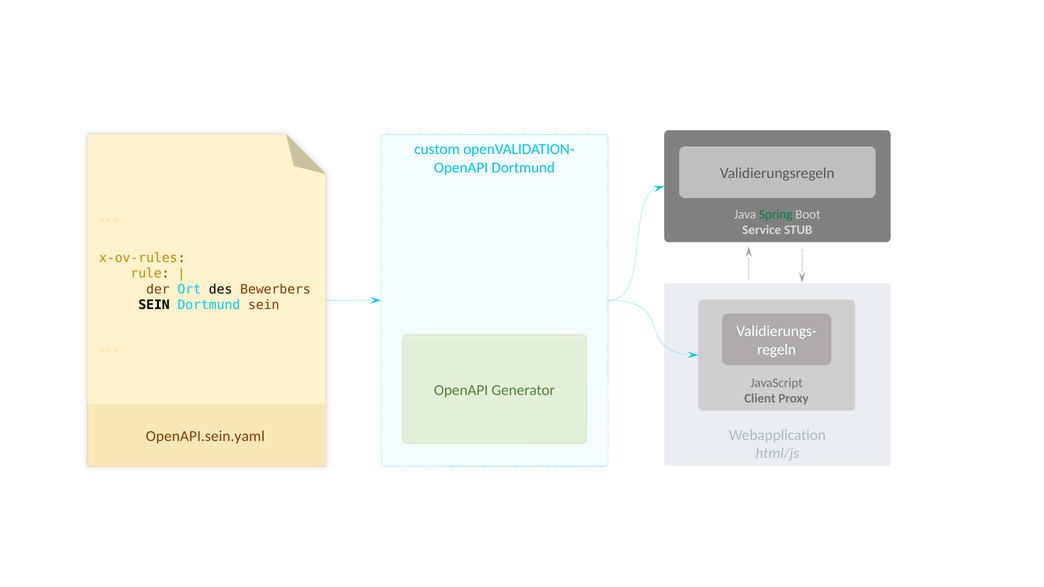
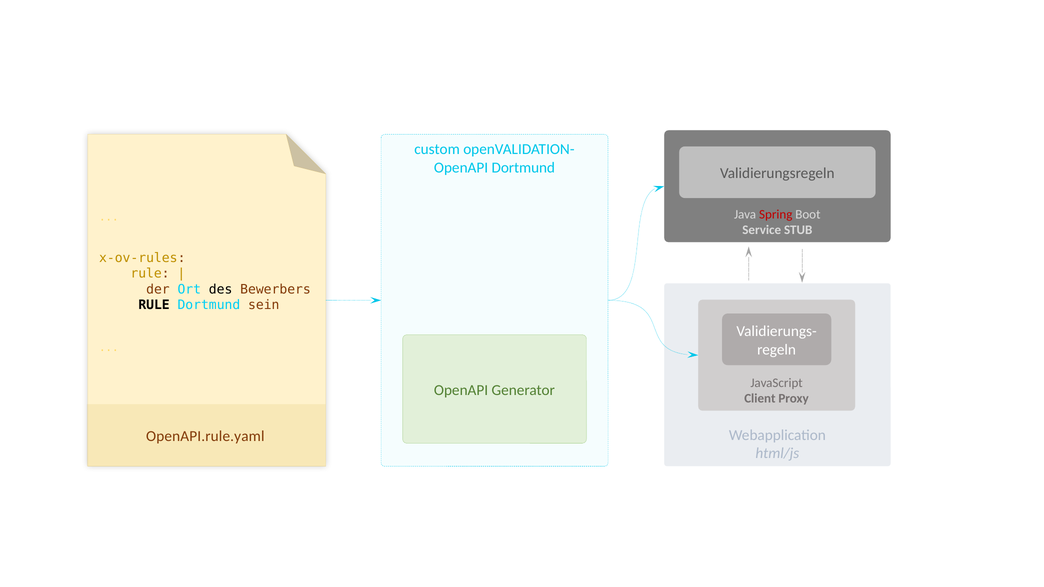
Spring colour: green -> red (776, 215)
SEIN: SEIN -> RULE (154, 305)
OpenAPI.sein.yaml: OpenAPI.sein.yaml -> OpenAPI.rule.yaml (205, 436)
